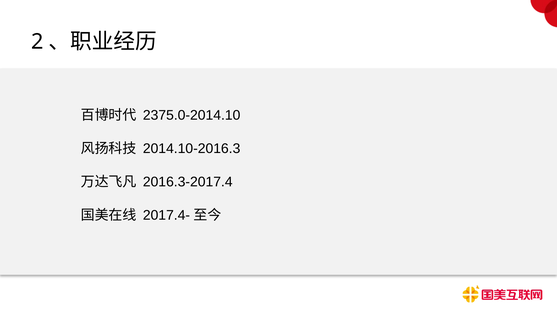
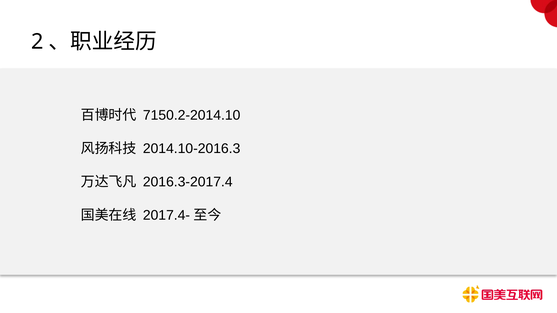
2375.0-2014.10: 2375.0-2014.10 -> 7150.2-2014.10 (192, 115)
